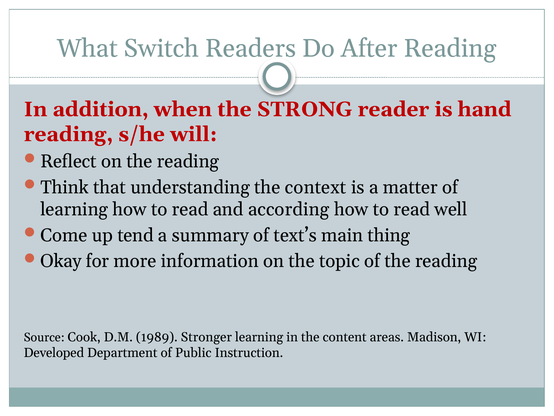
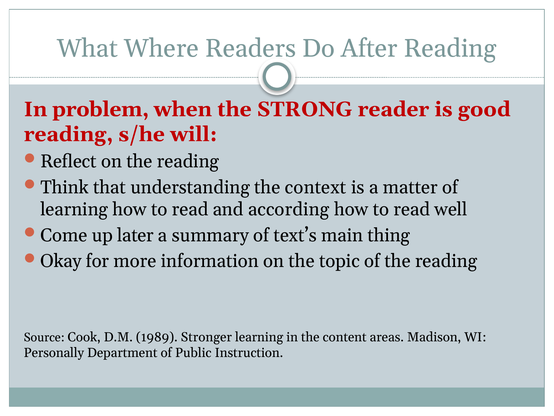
Switch: Switch -> Where (161, 48)
addition: addition -> problem (101, 109)
hand: hand -> good (484, 109)
tend: tend -> later (136, 235)
Developed: Developed -> Personally (54, 352)
